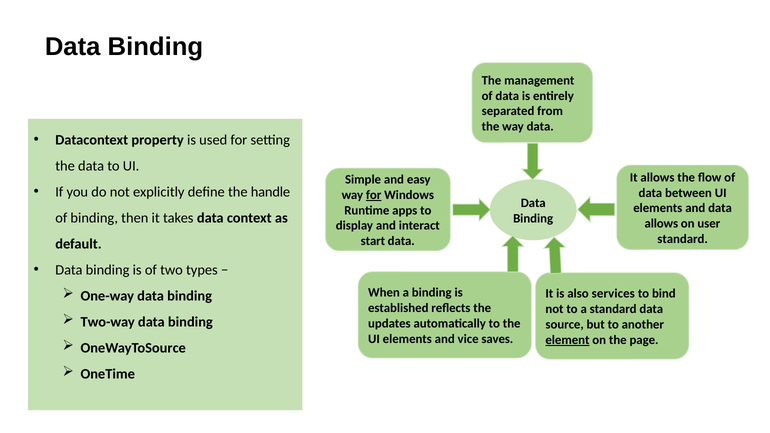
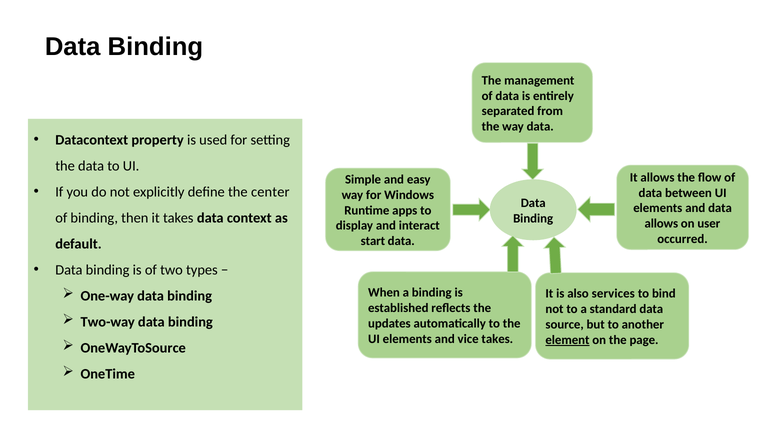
handle: handle -> center (270, 192)
for underline: present -> none (374, 195)
standard: standard -> occurred (683, 239)
vice saves: saves -> takes (497, 339)
